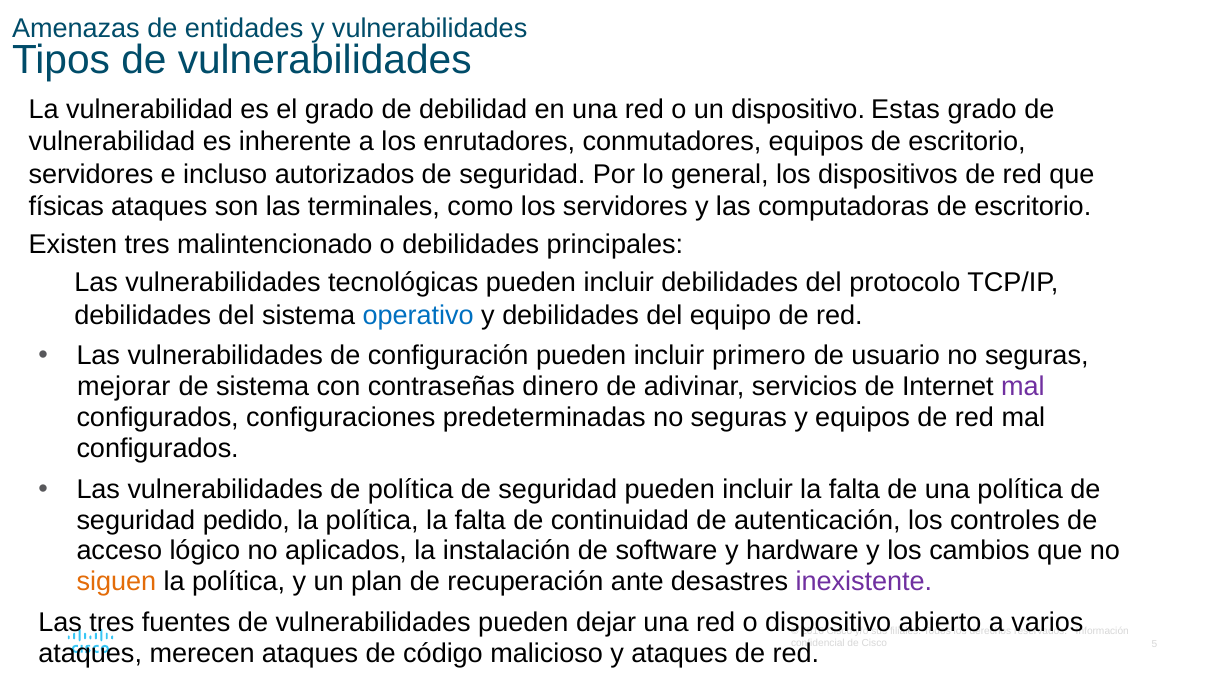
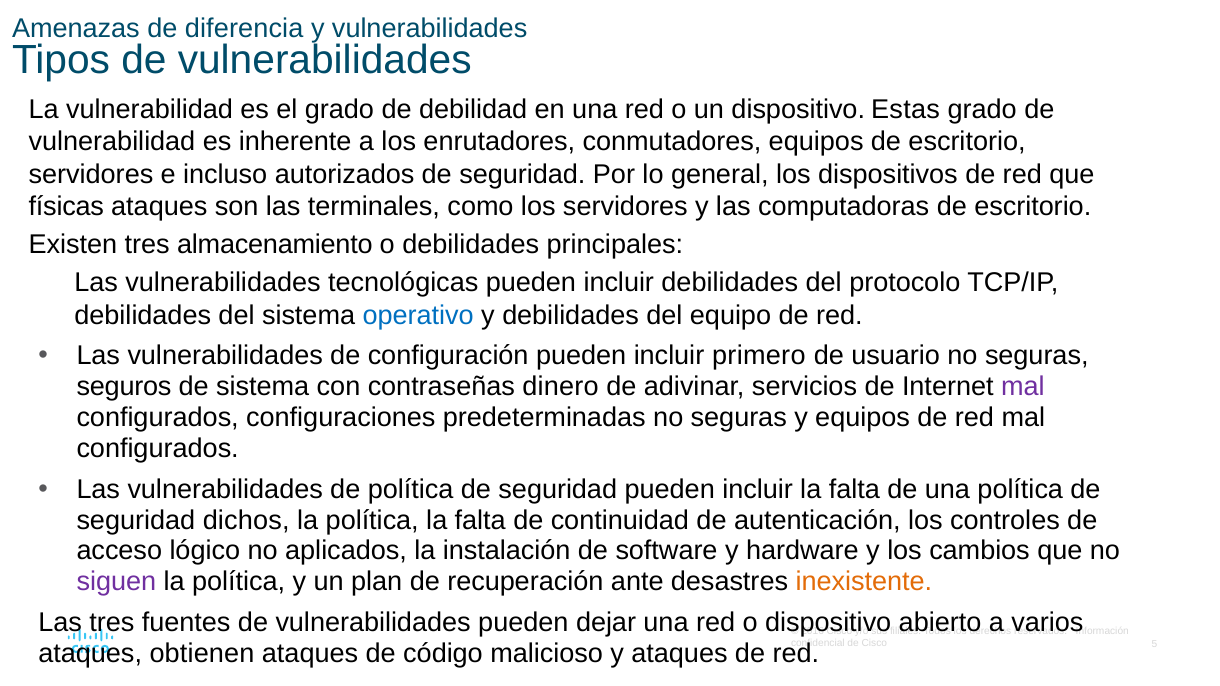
entidades: entidades -> diferencia (244, 28)
malintencionado: malintencionado -> almacenamiento (275, 245)
mejorar: mejorar -> seguros (124, 387)
pedido: pedido -> dichos (246, 520)
siguen colour: orange -> purple (116, 582)
inexistente colour: purple -> orange (864, 582)
merecen: merecen -> obtienen (202, 654)
